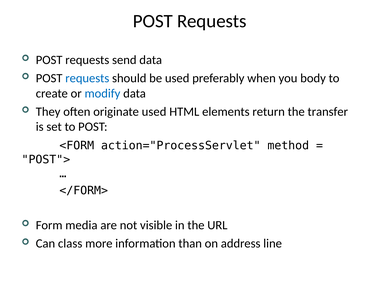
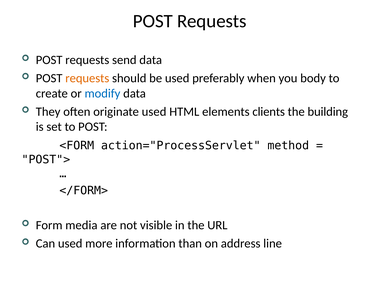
requests colour: blue -> orange (87, 78)
return: return -> clients (269, 111)
transfer: transfer -> building (328, 111)
Can class: class -> used (70, 243)
